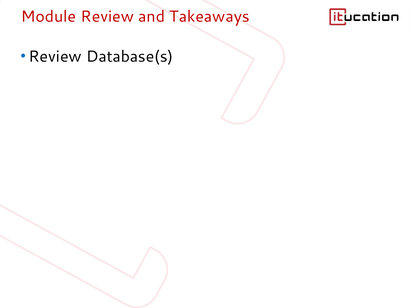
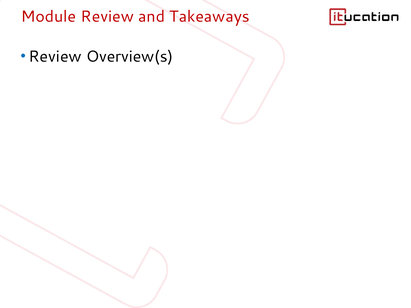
Database(s: Database(s -> Overview(s (130, 57)
